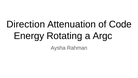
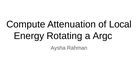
Direction: Direction -> Compute (26, 24)
Code: Code -> Local (120, 24)
